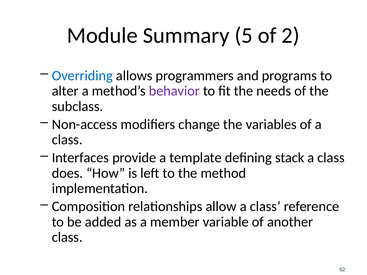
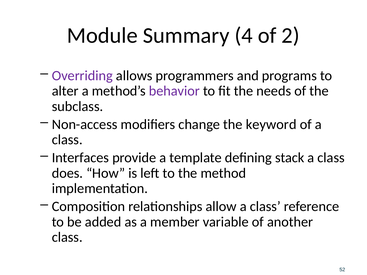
5: 5 -> 4 (244, 36)
Overriding colour: blue -> purple (82, 76)
variables: variables -> keyword (271, 124)
